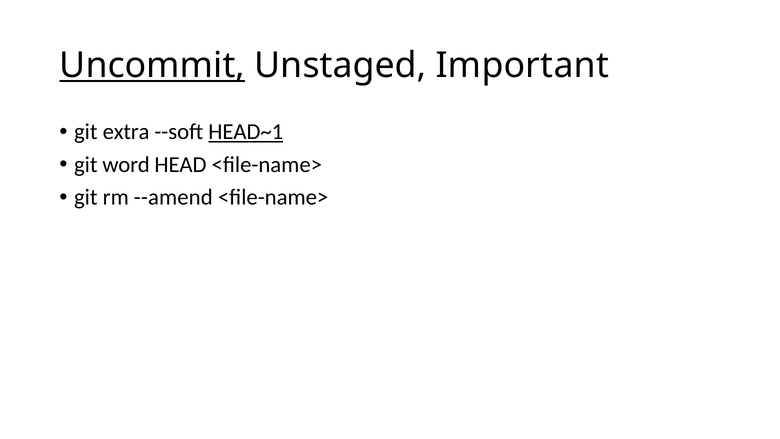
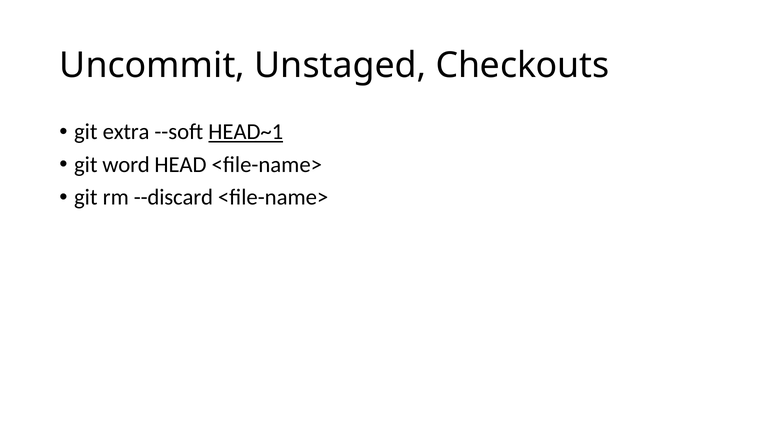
Uncommit underline: present -> none (152, 66)
Important: Important -> Checkouts (522, 66)
--amend: --amend -> --discard (173, 197)
